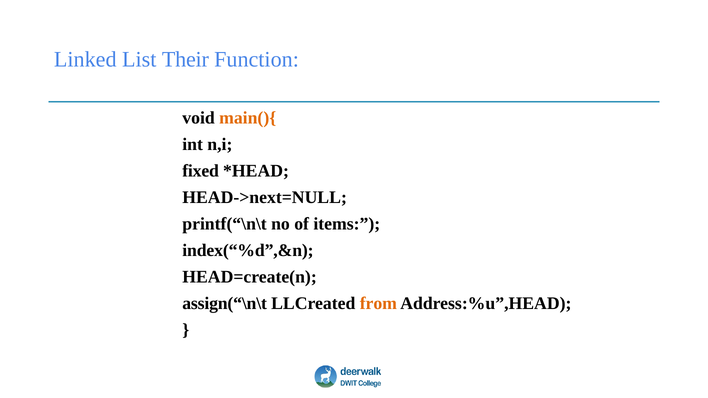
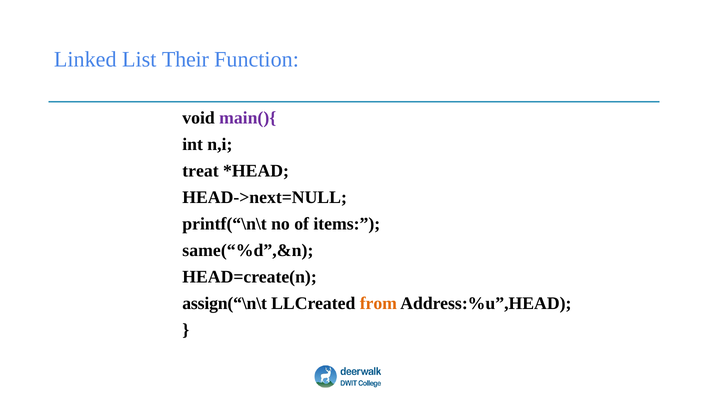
main(){ colour: orange -> purple (248, 118)
fixed: fixed -> treat (200, 171)
index(“%d”,&n: index(“%d”,&n -> same(“%d”,&n (248, 251)
